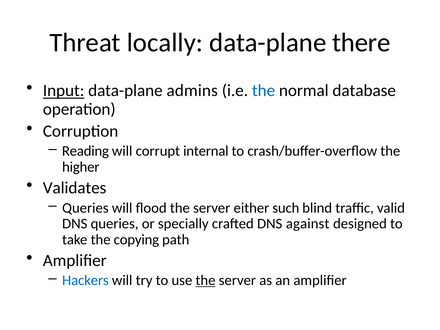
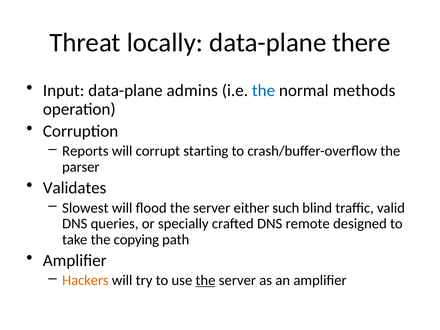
Input underline: present -> none (64, 91)
database: database -> methods (364, 91)
Reading: Reading -> Reports (85, 151)
internal: internal -> starting (206, 151)
higher: higher -> parser (81, 167)
Queries: Queries -> Slowest (85, 208)
against: against -> remote (308, 224)
Hackers colour: blue -> orange (85, 280)
